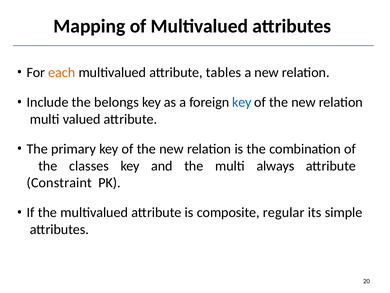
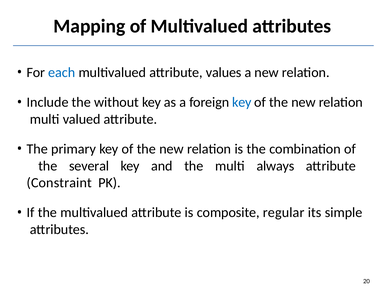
each colour: orange -> blue (62, 72)
tables: tables -> values (224, 72)
belongs: belongs -> without (117, 102)
classes: classes -> several (89, 166)
